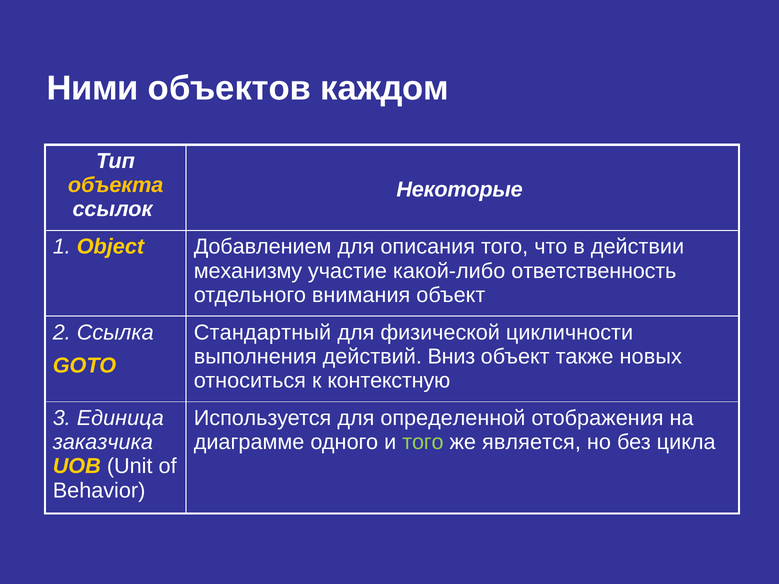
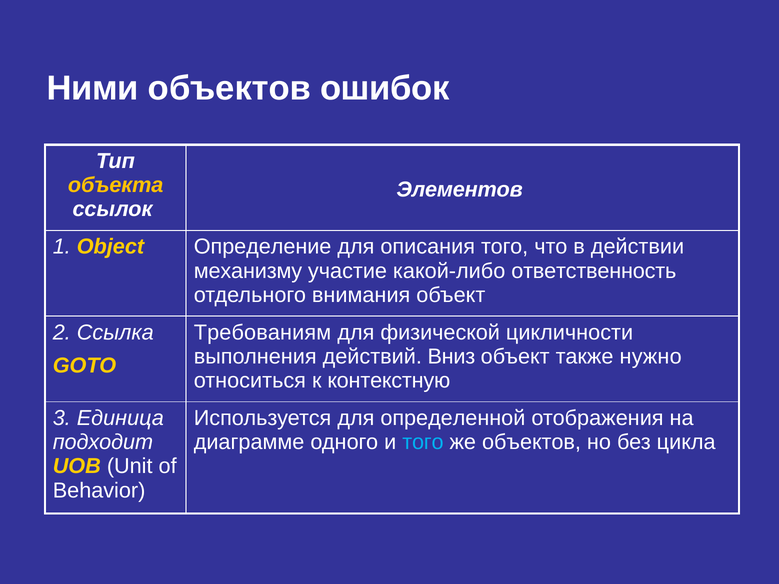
каждом: каждом -> ошибок (385, 88)
Некоторые: Некоторые -> Элементов (460, 190)
Добавлением: Добавлением -> Определение (263, 247)
Стандартный: Стандартный -> Требованиям (262, 333)
новых: новых -> нужно (651, 357)
заказчика: заказчика -> подходит (103, 442)
того colour: light green -> light blue (423, 442)
же является: является -> объектов (532, 442)
